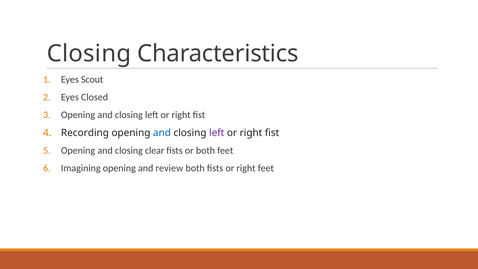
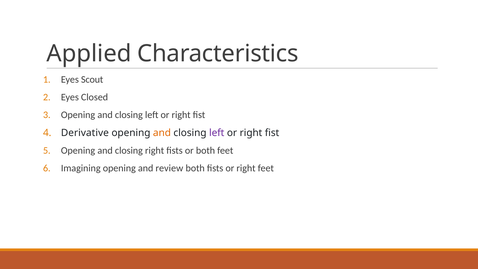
Closing: Closing -> Applied (89, 54)
Recording: Recording -> Derivative (85, 133)
and colour: blue -> orange (162, 133)
closing clear: clear -> right (155, 150)
